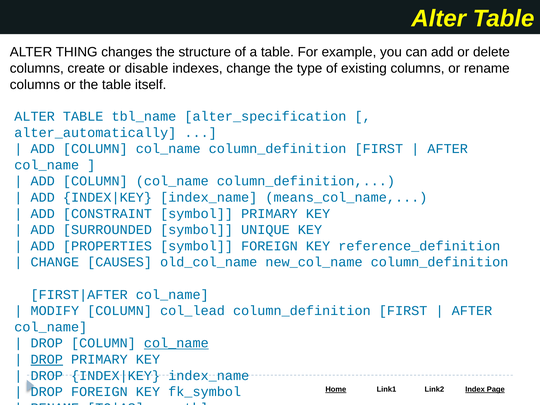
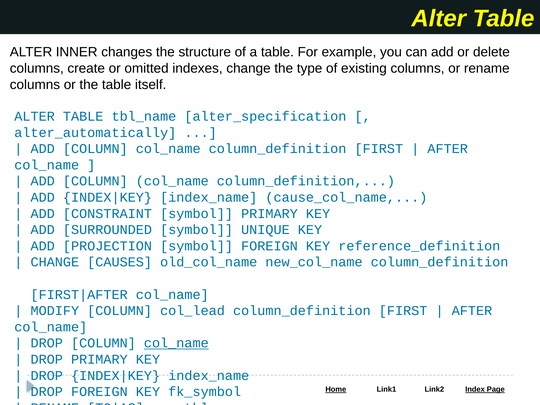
THING: THING -> INNER (77, 52)
disable: disable -> omitted (147, 68)
means_col_name: means_col_name -> cause_col_name (346, 197)
PROPERTIES: PROPERTIES -> PROJECTION (107, 246)
DROP underline: present -> none (47, 359)
